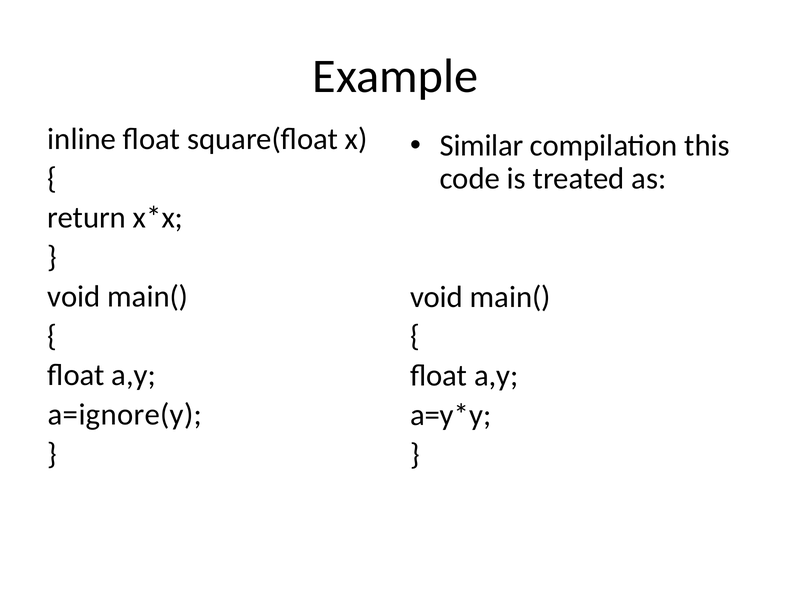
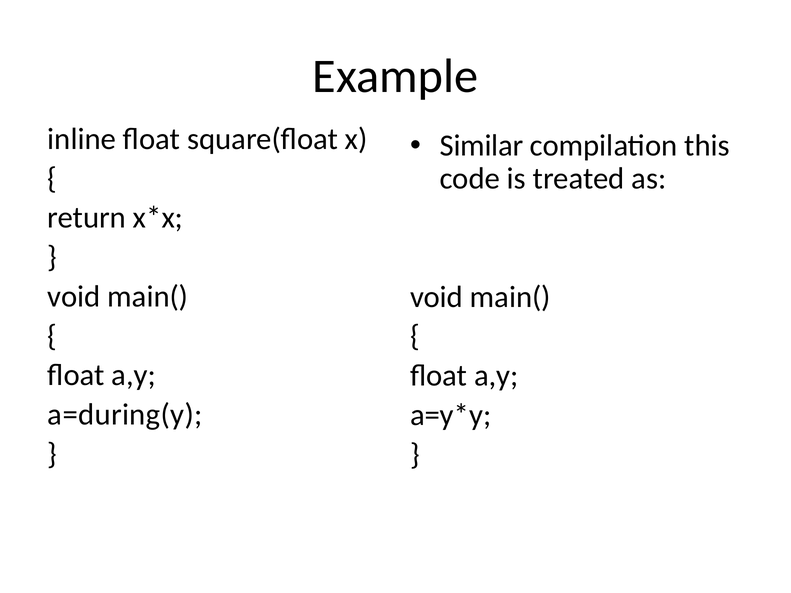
a=ignore(y: a=ignore(y -> a=during(y (125, 415)
